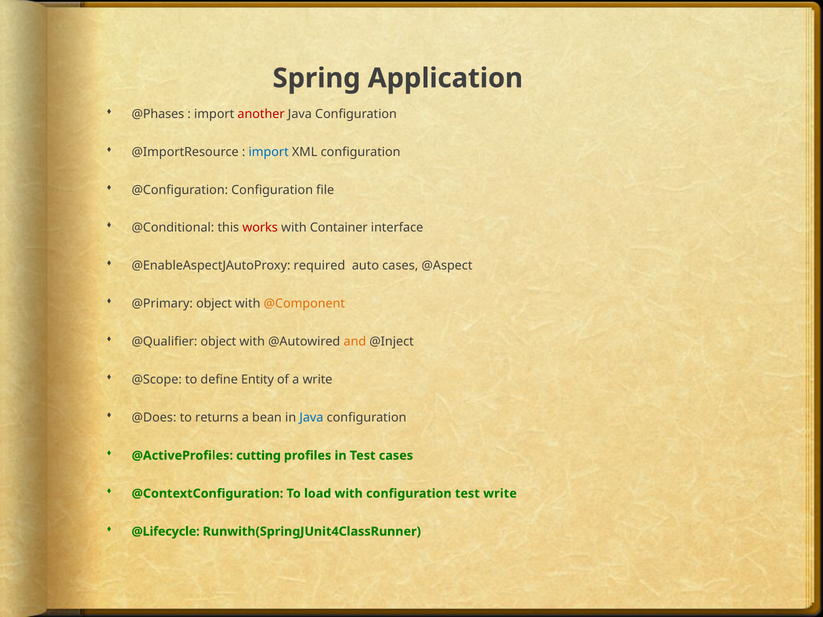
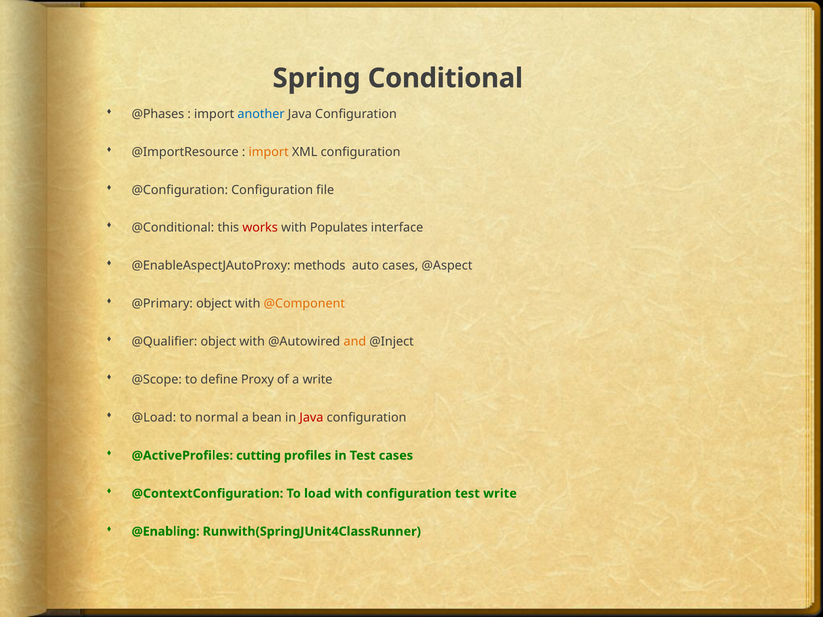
Application: Application -> Conditional (445, 78)
another colour: red -> blue (261, 114)
import colour: blue -> orange (269, 152)
Container: Container -> Populates (339, 228)
required: required -> methods (320, 266)
Entity: Entity -> Proxy (258, 380)
@Does: @Does -> @Load (154, 418)
returns: returns -> normal (217, 418)
Java colour: blue -> red (311, 418)
@Lifecycle: @Lifecycle -> @Enabling (166, 532)
